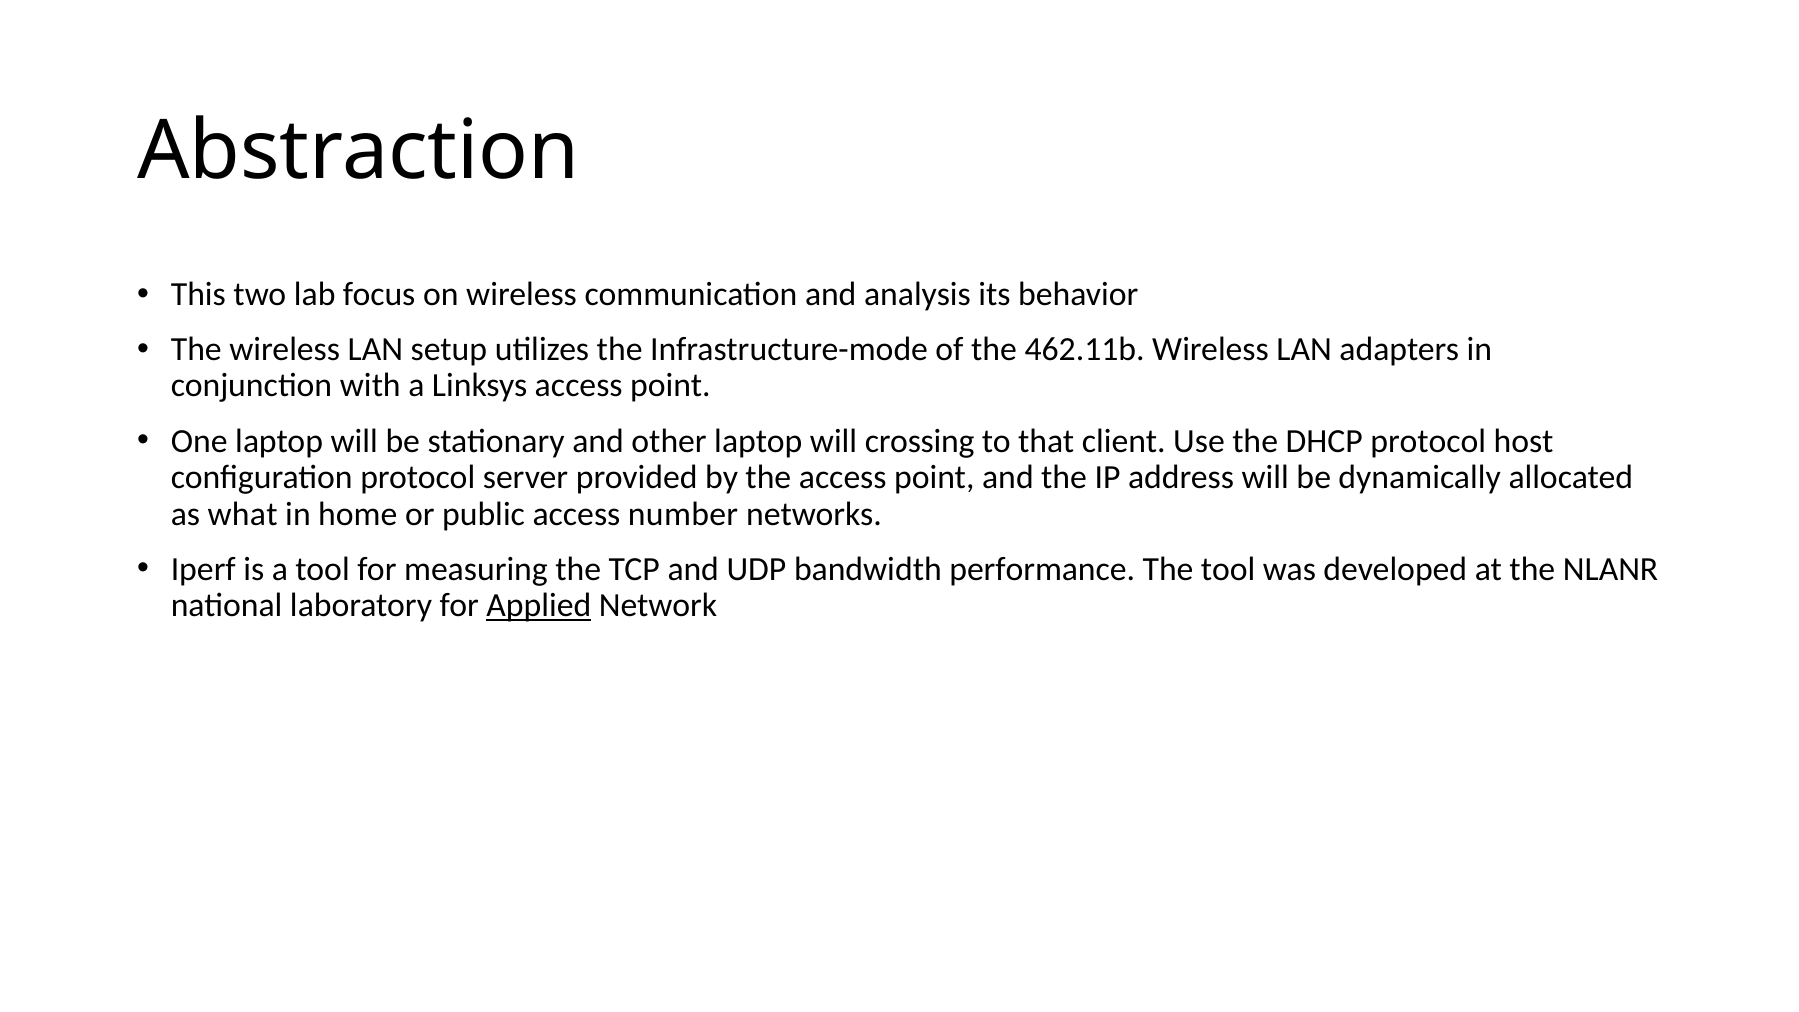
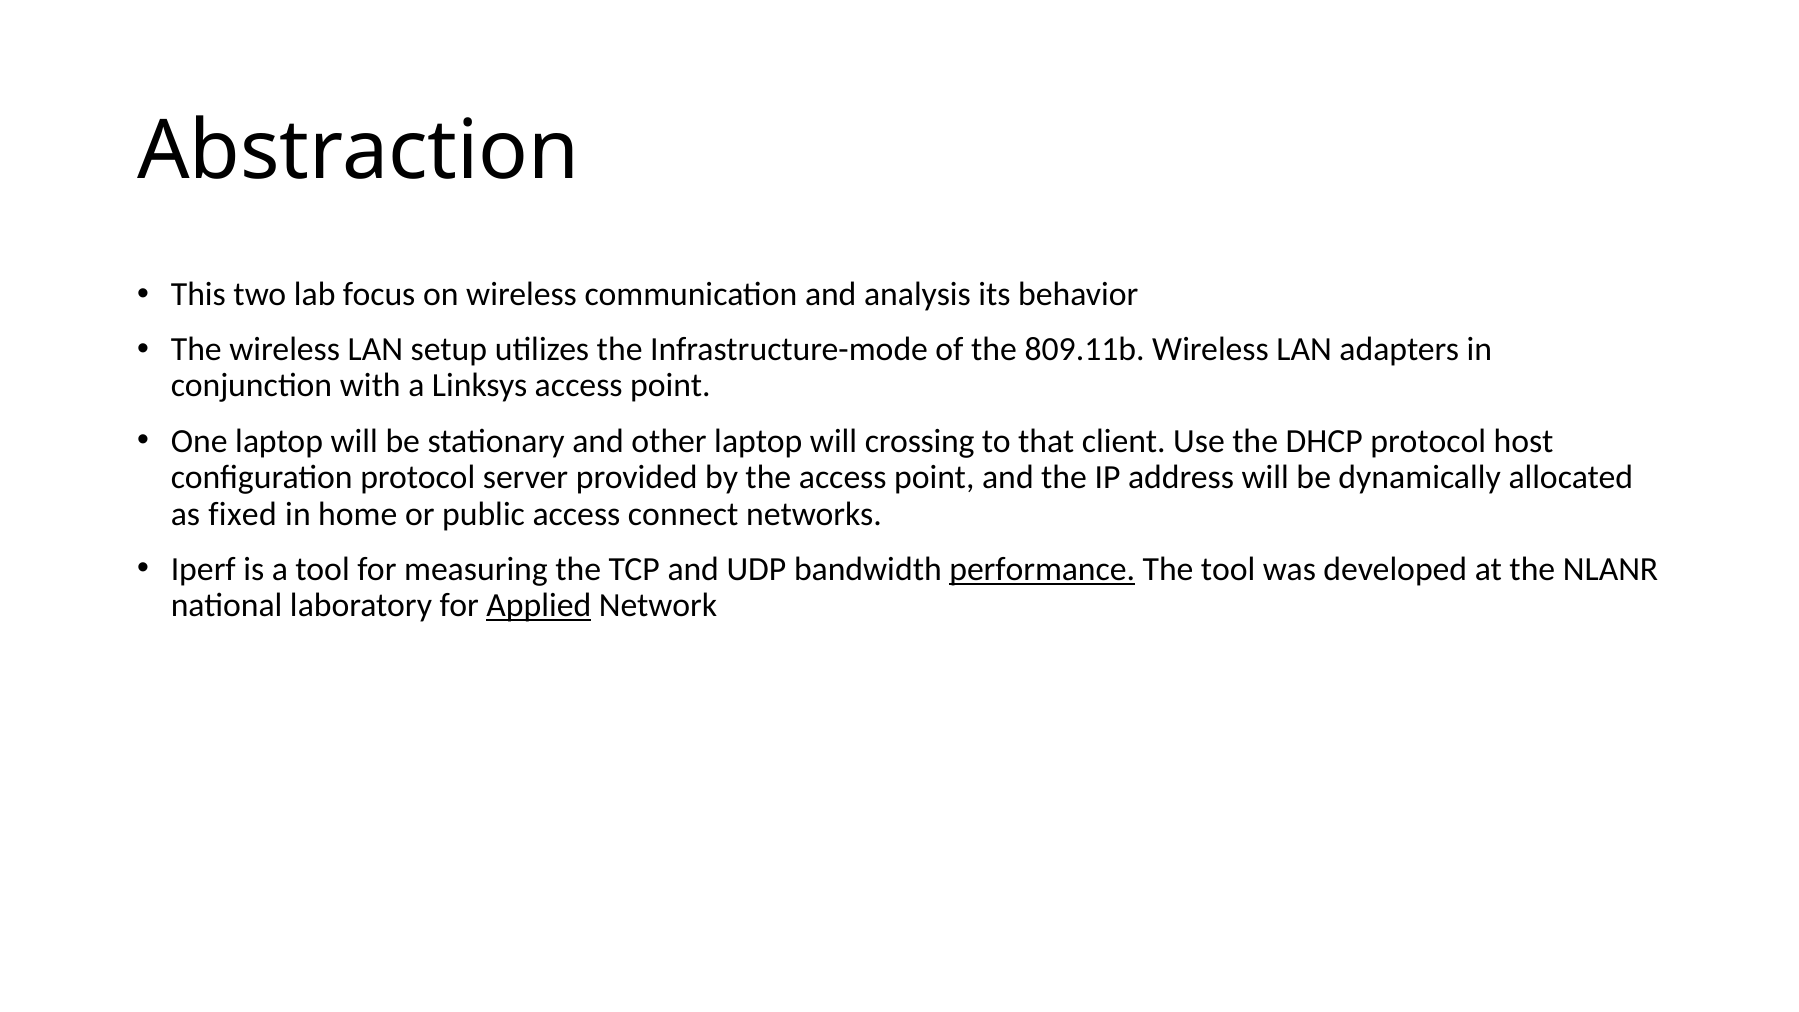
462.11b: 462.11b -> 809.11b (1085, 349)
what: what -> fixed (243, 514)
number: number -> connect (683, 514)
performance underline: none -> present (1042, 569)
